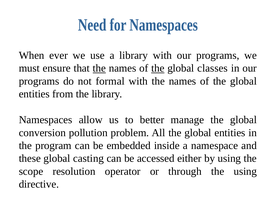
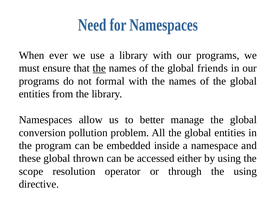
the underline: present -> none (158, 68)
classes: classes -> friends (213, 68)
casting: casting -> thrown (88, 158)
